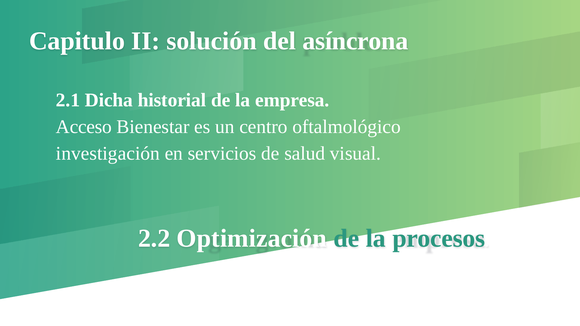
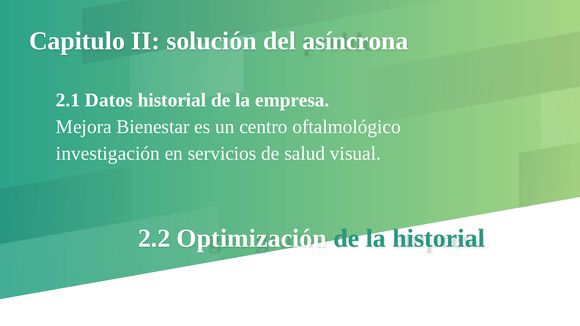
Dicha: Dicha -> Datos (109, 100)
Acceso: Acceso -> Mejora (84, 127)
la procesos: procesos -> historial (439, 238)
